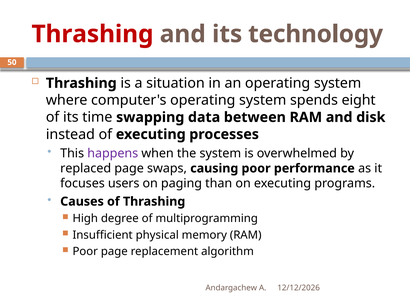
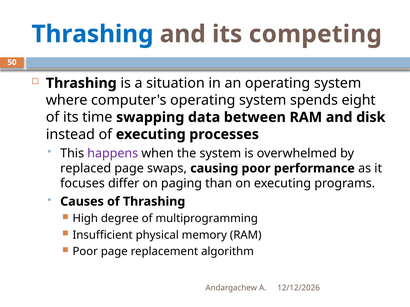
Thrashing colour: red -> blue (92, 34)
technology: technology -> competing (315, 34)
users: users -> differ (124, 184)
